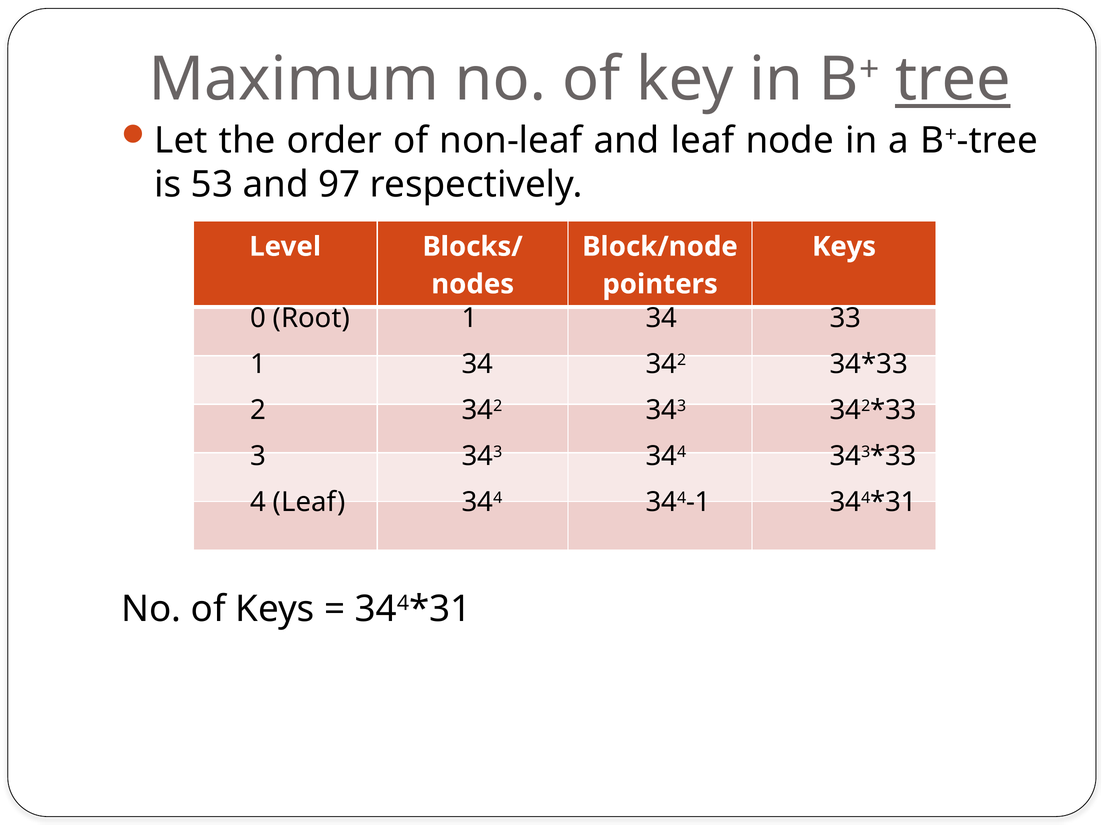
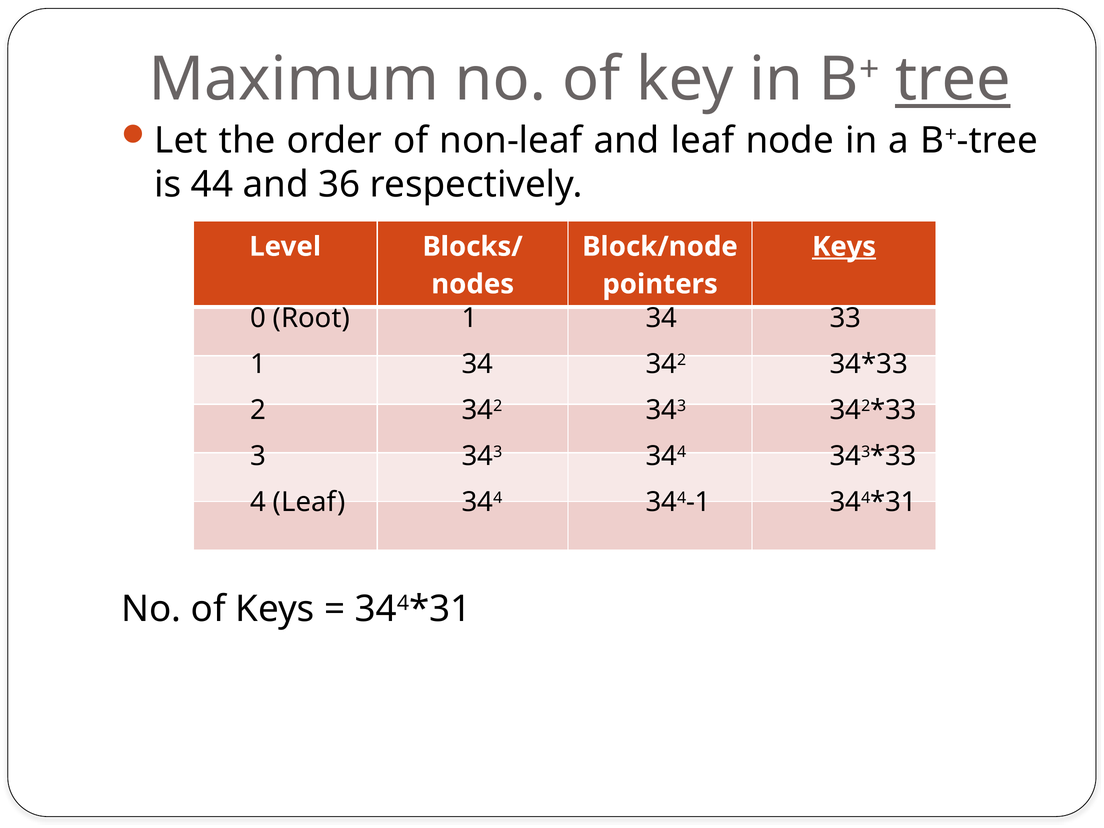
53: 53 -> 44 (212, 185)
97: 97 -> 36 (339, 185)
Keys underline: none -> present (844, 247)
